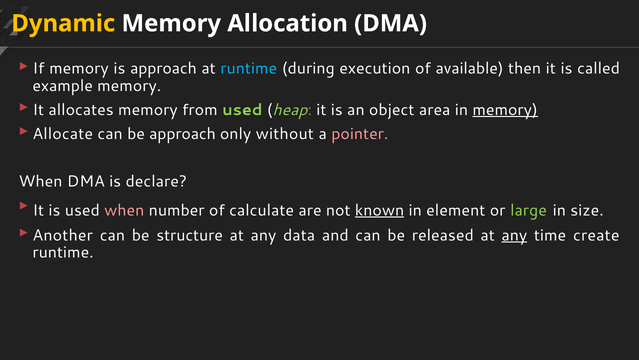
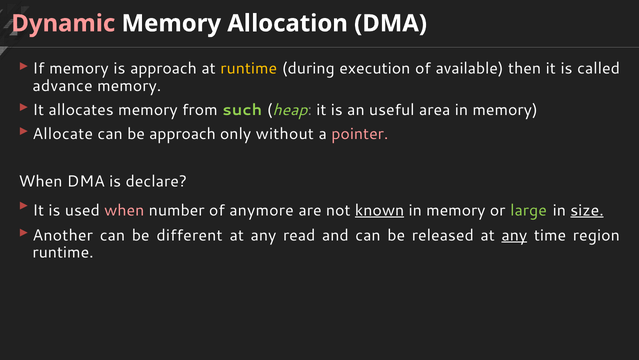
Dynamic colour: yellow -> pink (63, 23)
runtime colour: light blue -> yellow (249, 69)
example: example -> advance (63, 86)
from used: used -> such (242, 110)
object: object -> useful (392, 110)
memory underline: present -> none (505, 110)
calculate: calculate -> anymore (262, 210)
element: element -> memory (456, 210)
size underline: none -> present (587, 210)
structure: structure -> different (190, 235)
data: data -> read (299, 235)
create: create -> region (596, 235)
